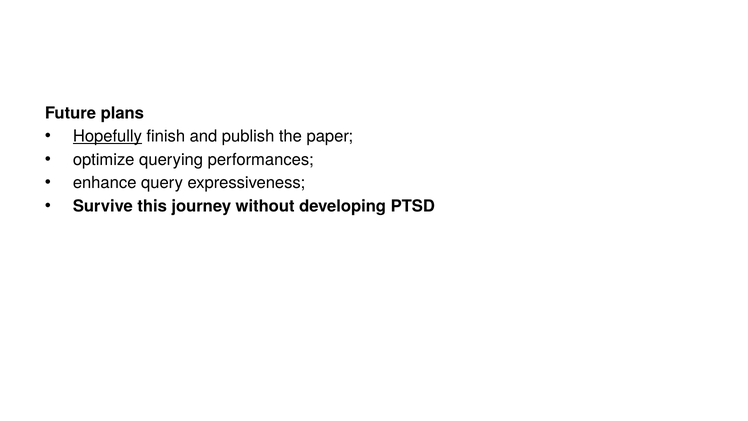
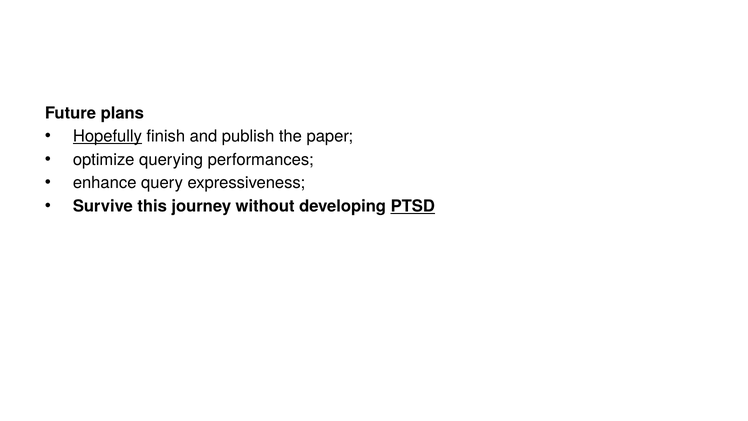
PTSD underline: none -> present (413, 206)
